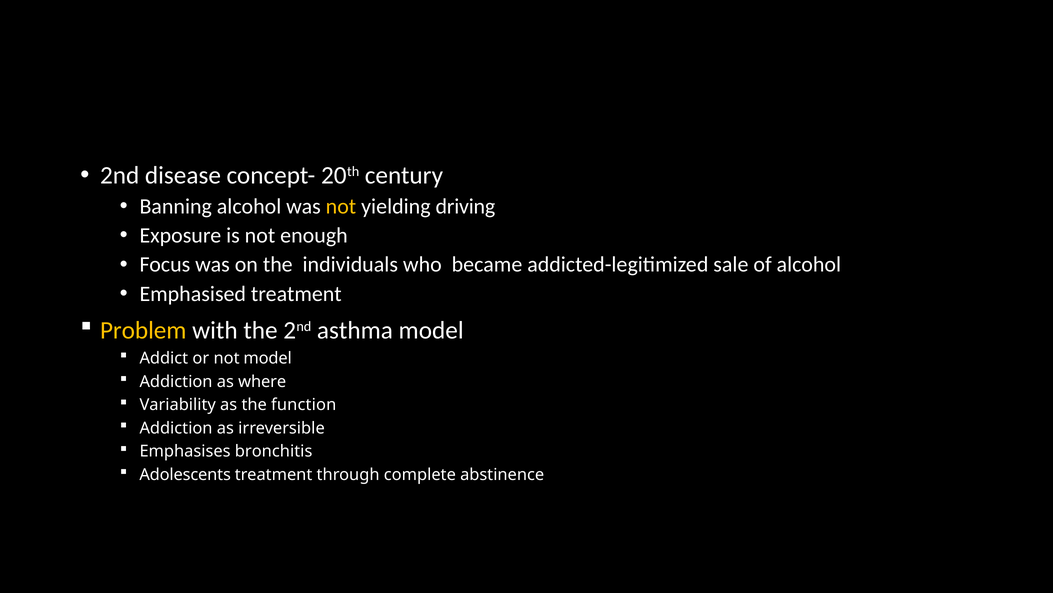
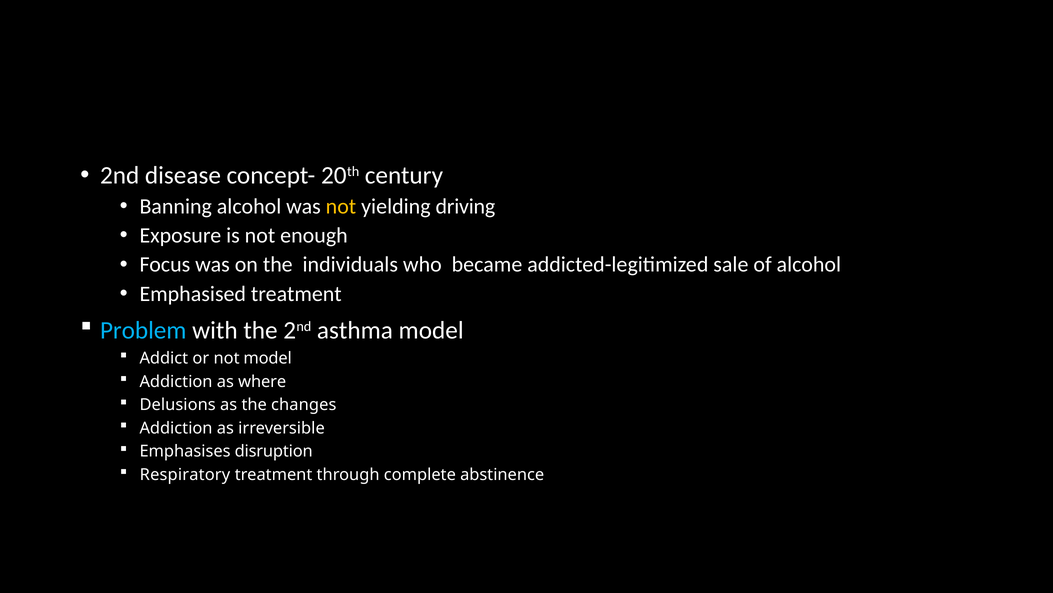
Problem colour: yellow -> light blue (143, 330)
Variability: Variability -> Delusions (178, 404)
function: function -> changes (304, 404)
bronchitis: bronchitis -> disruption (274, 451)
Adolescents: Adolescents -> Respiratory (185, 474)
